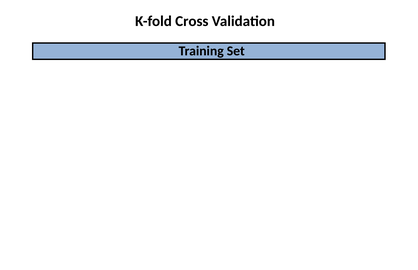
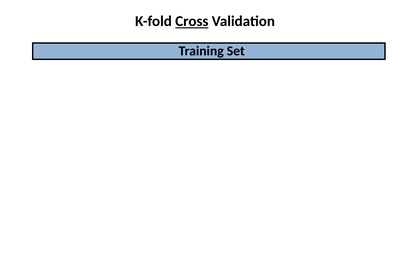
Cross underline: none -> present (192, 21)
